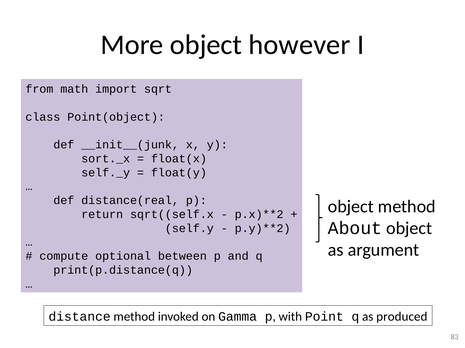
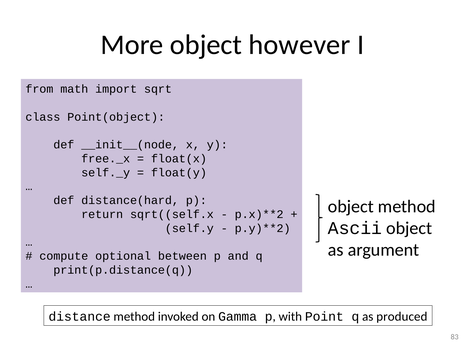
__init__(junk: __init__(junk -> __init__(node (130, 145)
sort._x: sort._x -> free._x (106, 159)
distance(real: distance(real -> distance(hard (130, 201)
About: About -> Ascii (355, 229)
